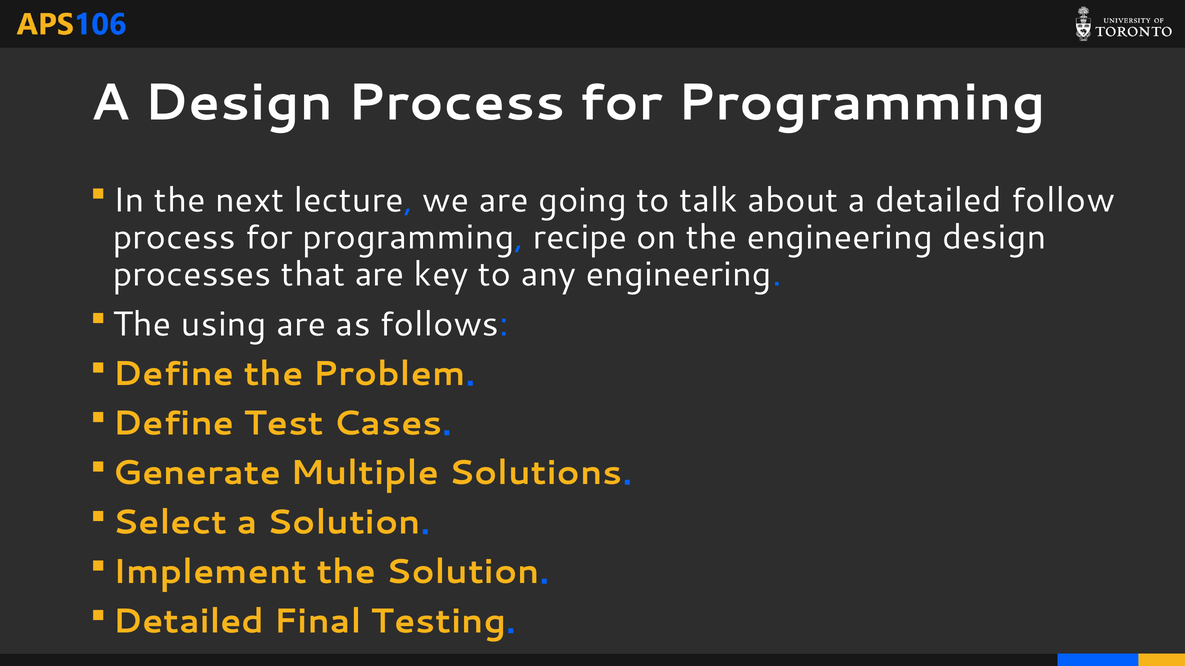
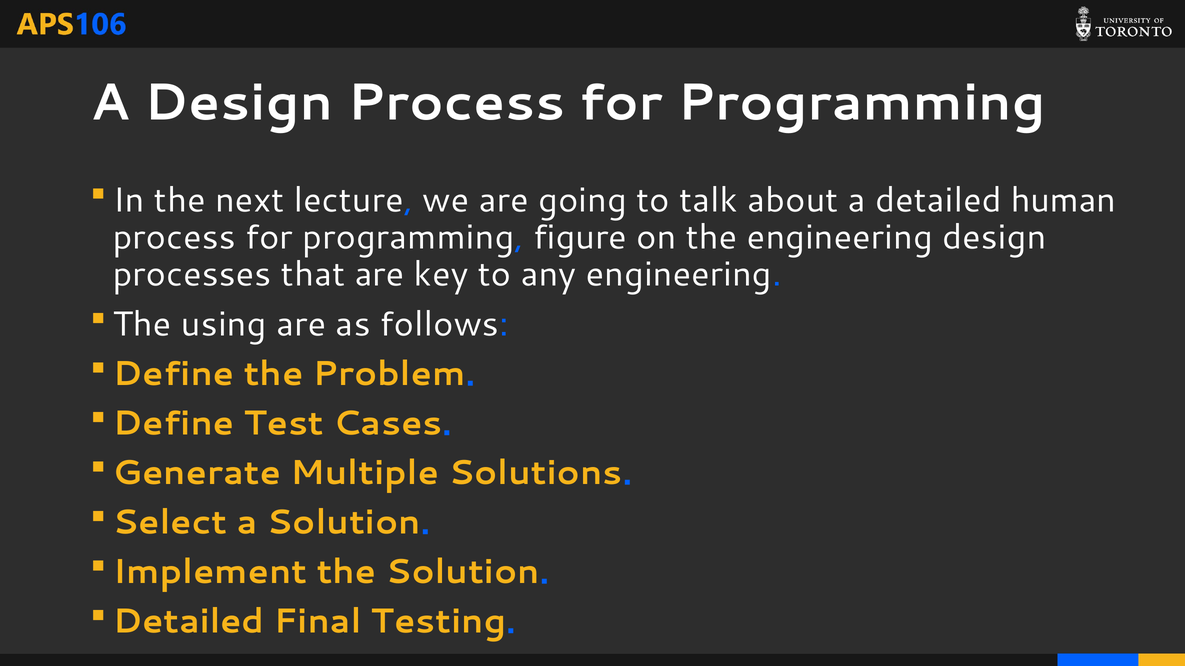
follow: follow -> human (1063, 200)
recipe: recipe -> figure (580, 238)
